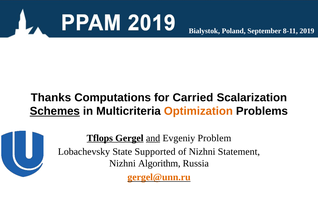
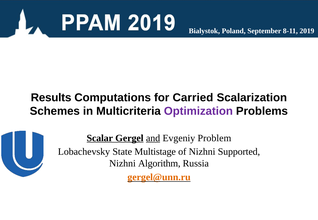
Thanks: Thanks -> Results (51, 98)
Schemes underline: present -> none (55, 111)
Optimization colour: orange -> purple (198, 111)
Tflops: Tflops -> Scalar (100, 138)
Supported: Supported -> Multistage (155, 152)
Statement: Statement -> Supported (239, 152)
